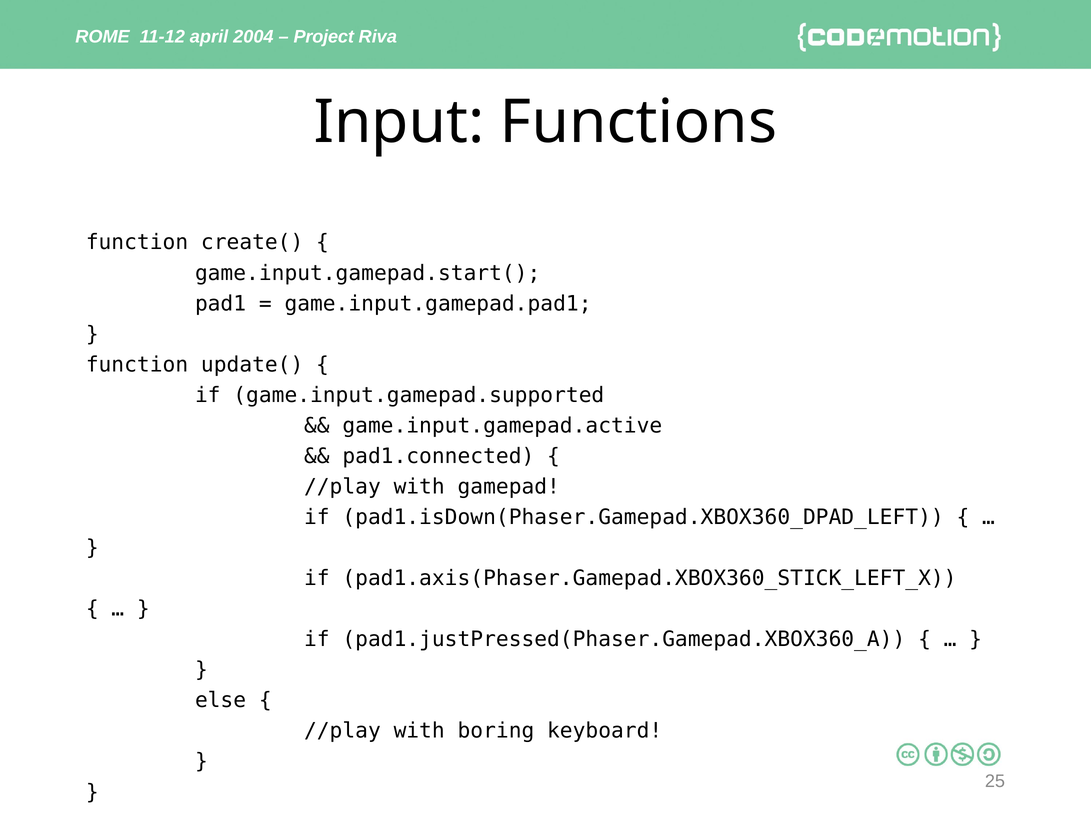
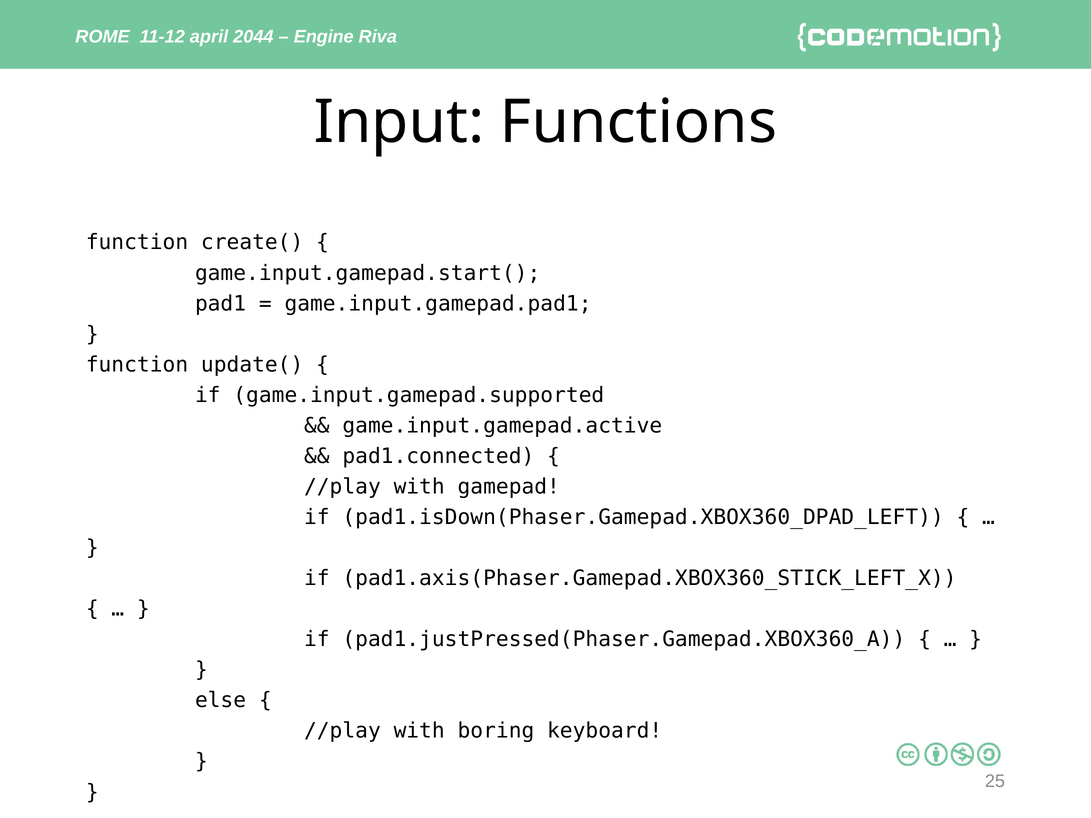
2004: 2004 -> 2044 (253, 37)
Project: Project -> Engine (324, 37)
